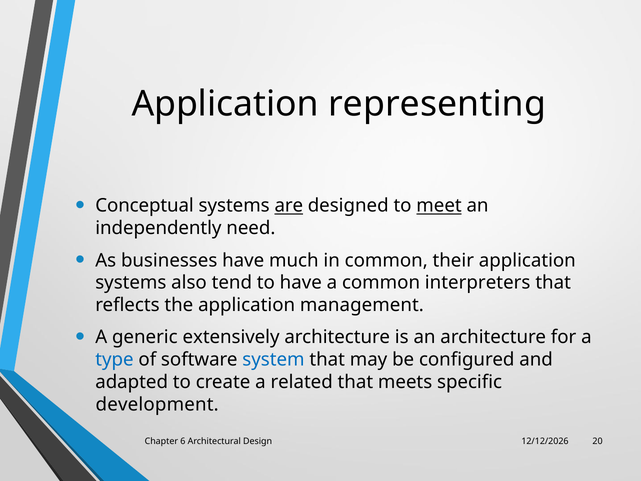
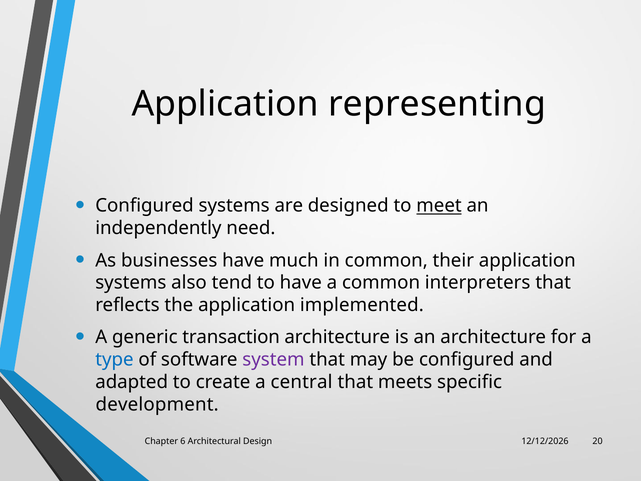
Conceptual: Conceptual -> Configured (145, 206)
are underline: present -> none (289, 206)
management: management -> implemented (362, 305)
extensively: extensively -> transaction (231, 337)
system colour: blue -> purple (273, 360)
related: related -> central (302, 382)
